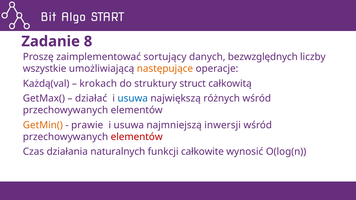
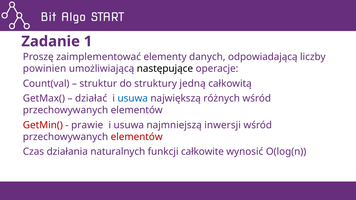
8: 8 -> 1 (88, 41)
sortujący: sortujący -> elementy (165, 57)
bezwzględnych: bezwzględnych -> odpowiadającą (263, 57)
wszystkie: wszystkie -> powinien (45, 69)
następujące colour: orange -> black (165, 69)
Każdą(val: Każdą(val -> Count(val (46, 84)
krokach: krokach -> struktur (98, 84)
struct: struct -> jedną (193, 84)
GetMin( colour: orange -> red (43, 125)
